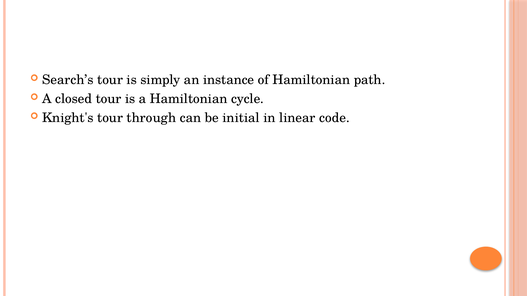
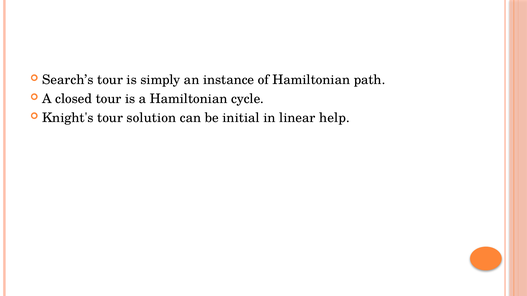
through: through -> solution (151, 118)
code: code -> help (335, 118)
